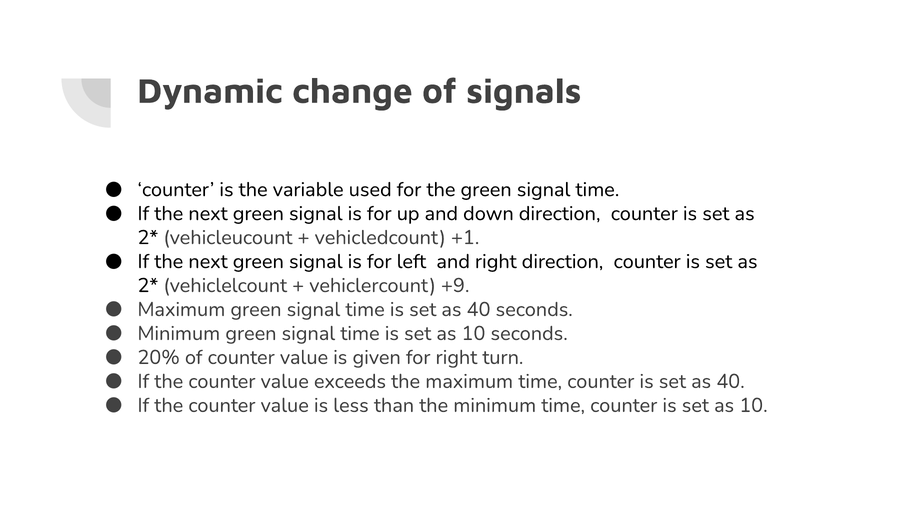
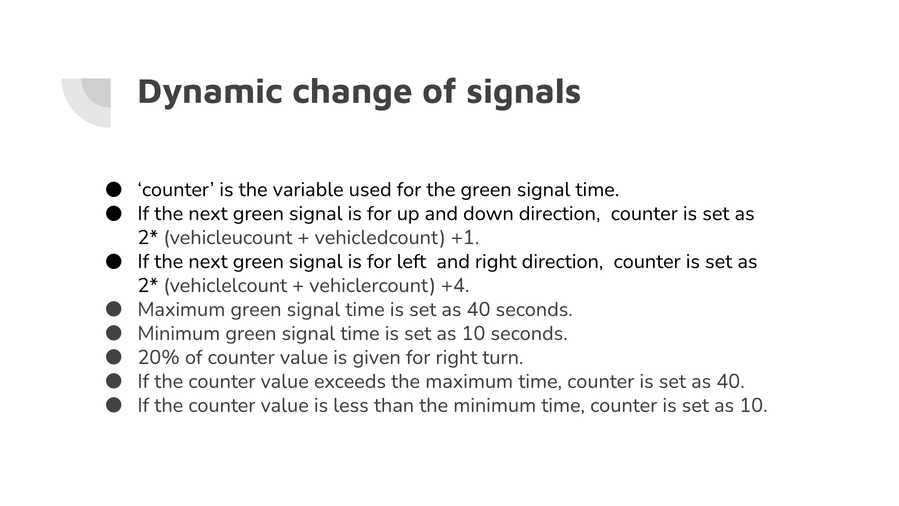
+9: +9 -> +4 (455, 285)
